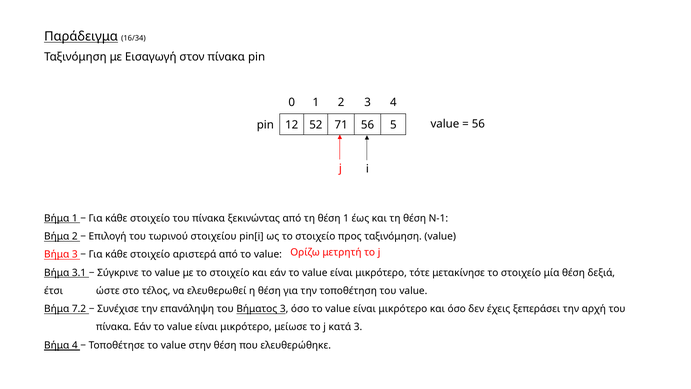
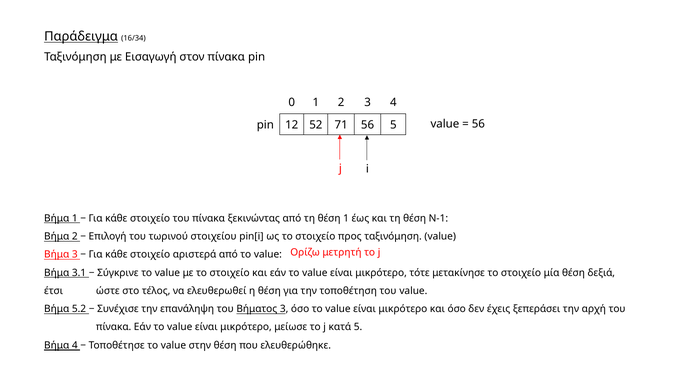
7.2: 7.2 -> 5.2 (79, 309)
κατά 3: 3 -> 5 (358, 327)
